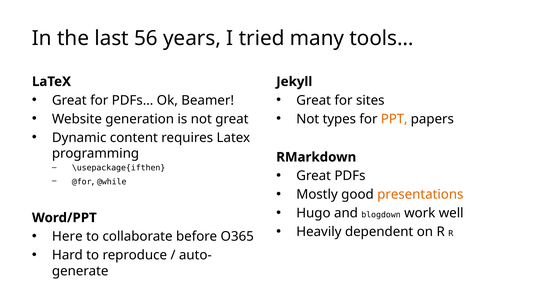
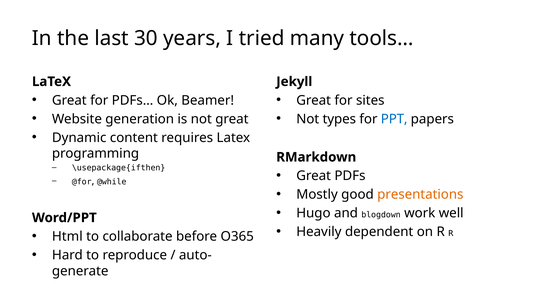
56: 56 -> 30 (146, 38)
PPT colour: orange -> blue (394, 119)
Here: Here -> Html (67, 236)
